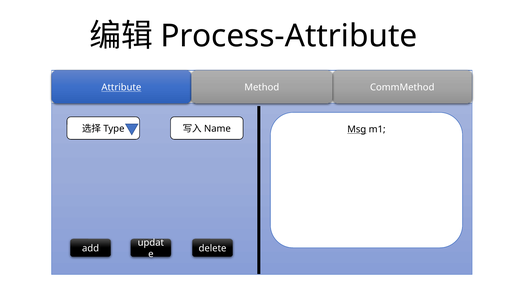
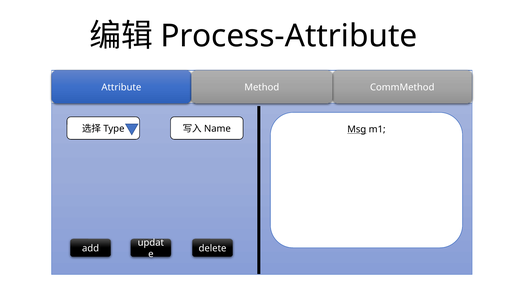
Attribute underline: present -> none (121, 87)
